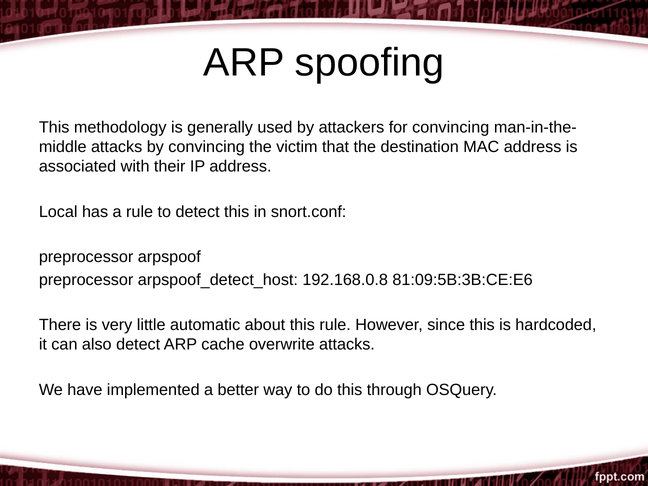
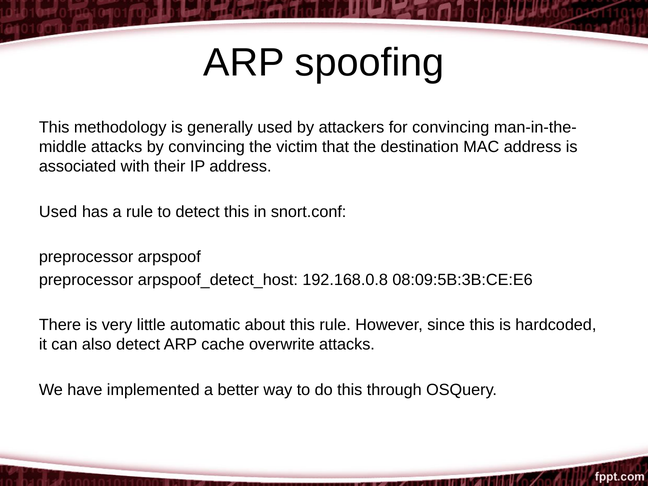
Local: Local -> Used (58, 212)
81:09:5B:3B:CE:E6: 81:09:5B:3B:CE:E6 -> 08:09:5B:3B:CE:E6 (463, 280)
